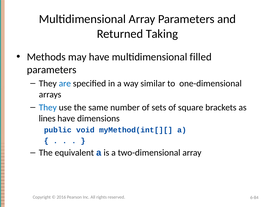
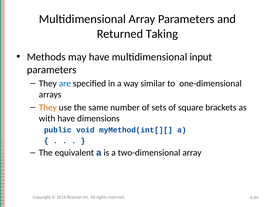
filled: filled -> input (201, 57)
They colour: blue -> orange (48, 107)
lines: lines -> with (47, 118)
